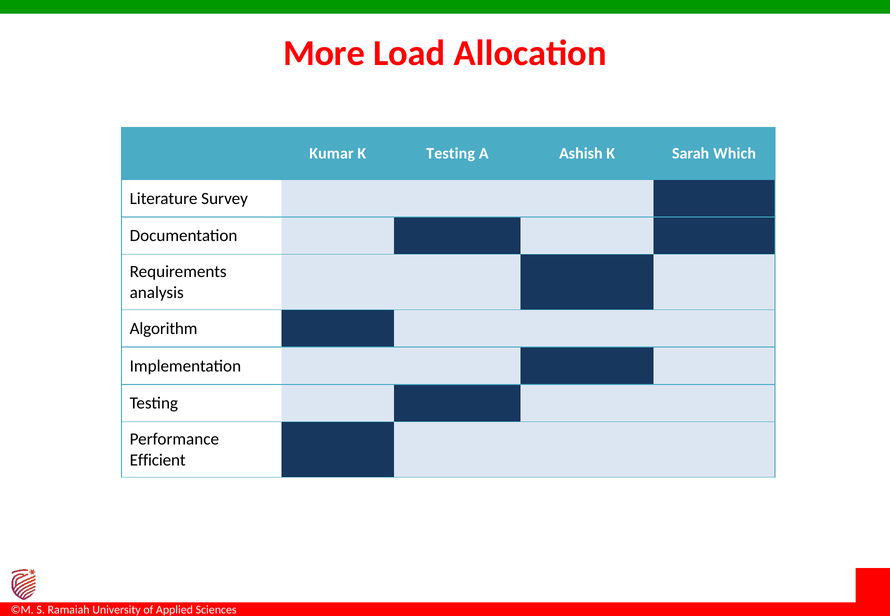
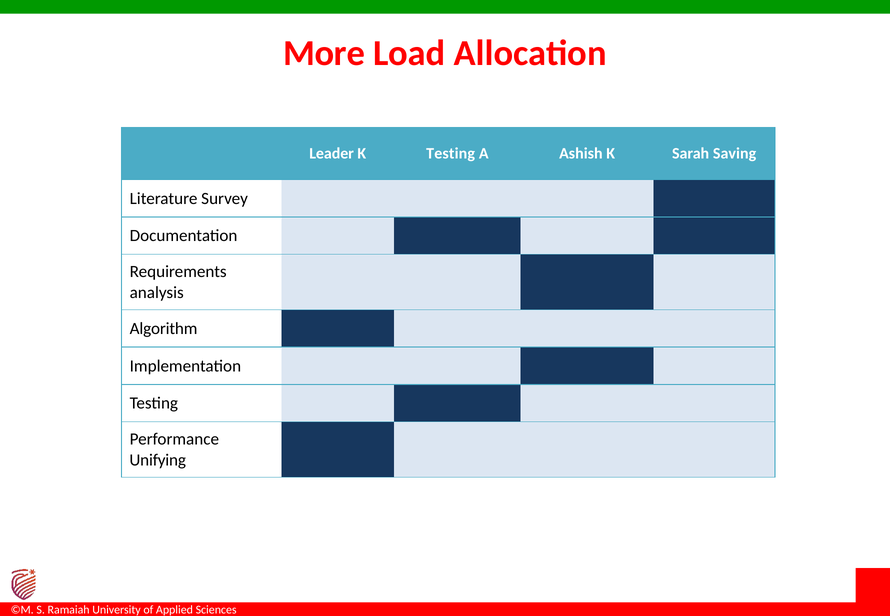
Kumar: Kumar -> Leader (332, 154)
Which: Which -> Saving (735, 154)
Efficient: Efficient -> Unifying (158, 460)
